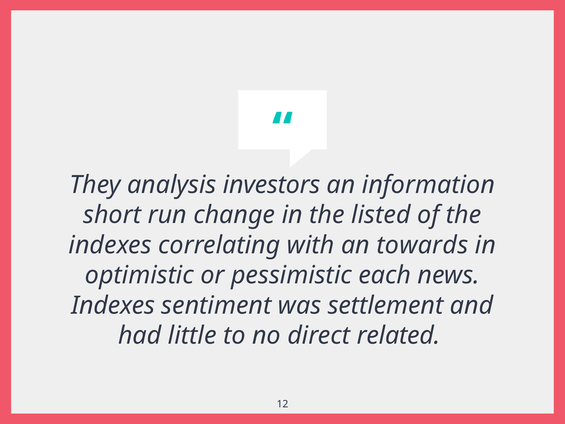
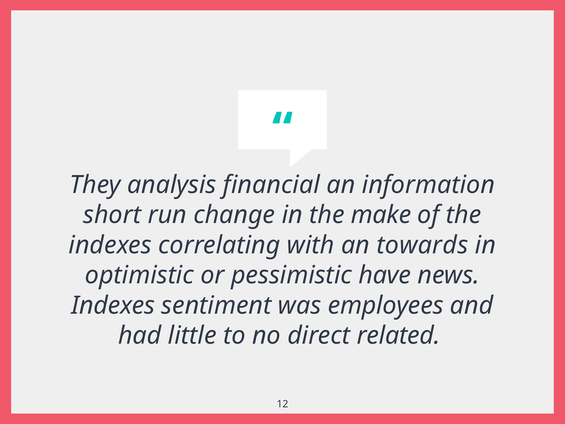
investors: investors -> financial (271, 185)
listed: listed -> make (381, 215)
each: each -> have (385, 275)
settlement: settlement -> employees (386, 305)
